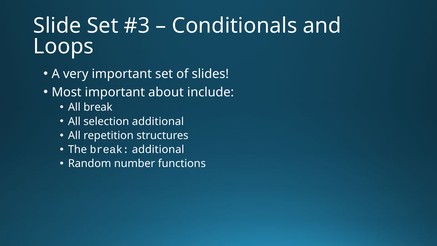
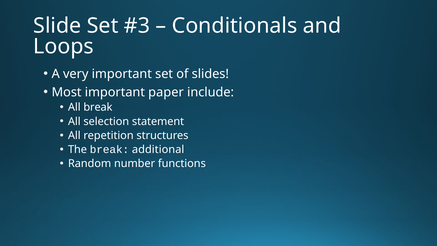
about: about -> paper (166, 92)
selection additional: additional -> statement (158, 121)
